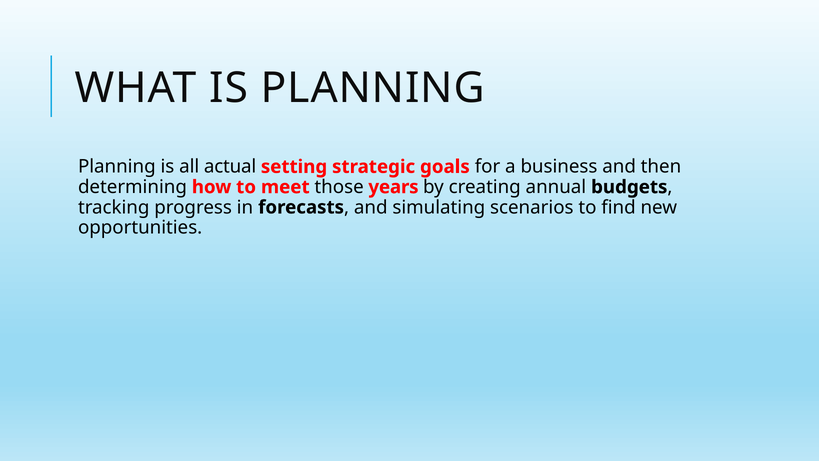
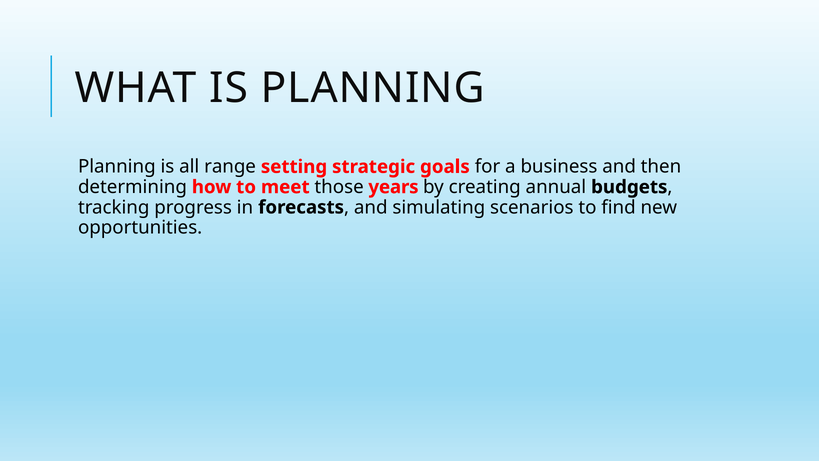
actual: actual -> range (230, 167)
